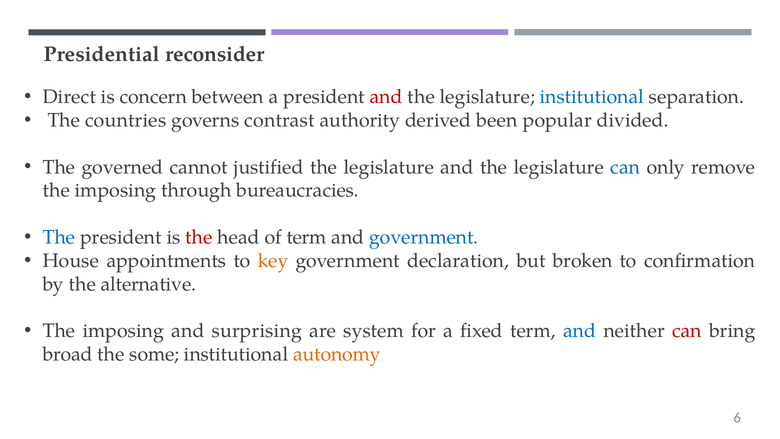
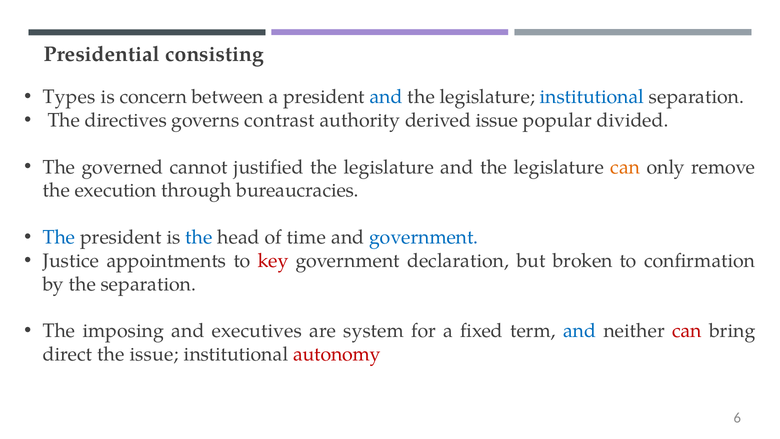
reconsider: reconsider -> consisting (215, 54)
Direct: Direct -> Types (69, 97)
and colour: red -> blue (386, 97)
countries: countries -> directives (126, 120)
derived been: been -> issue (497, 120)
can colour: blue -> orange (625, 167)
imposing: imposing -> execution (116, 190)
the colour: red -> blue (199, 237)
of term: term -> time (306, 237)
House: House -> Justice (71, 261)
key colour: orange -> red (273, 261)
the alternative: alternative -> separation (148, 284)
surprising: surprising -> executives (257, 331)
broad: broad -> direct (67, 354)
the some: some -> issue (154, 354)
autonomy colour: orange -> red (337, 354)
